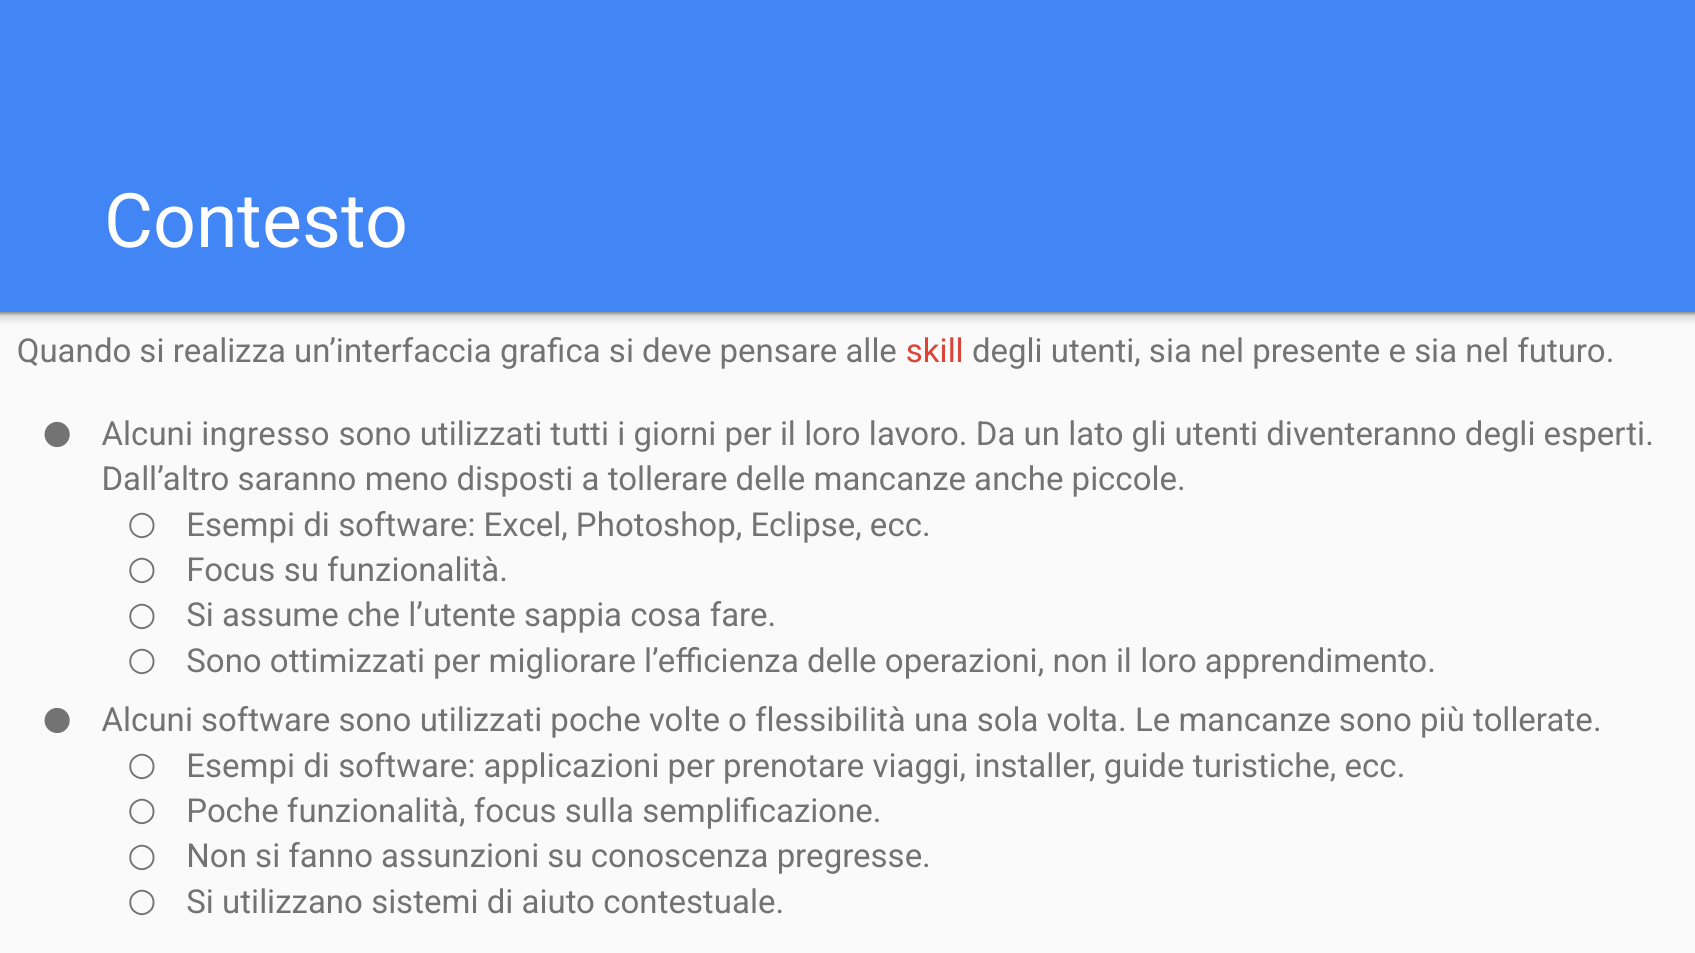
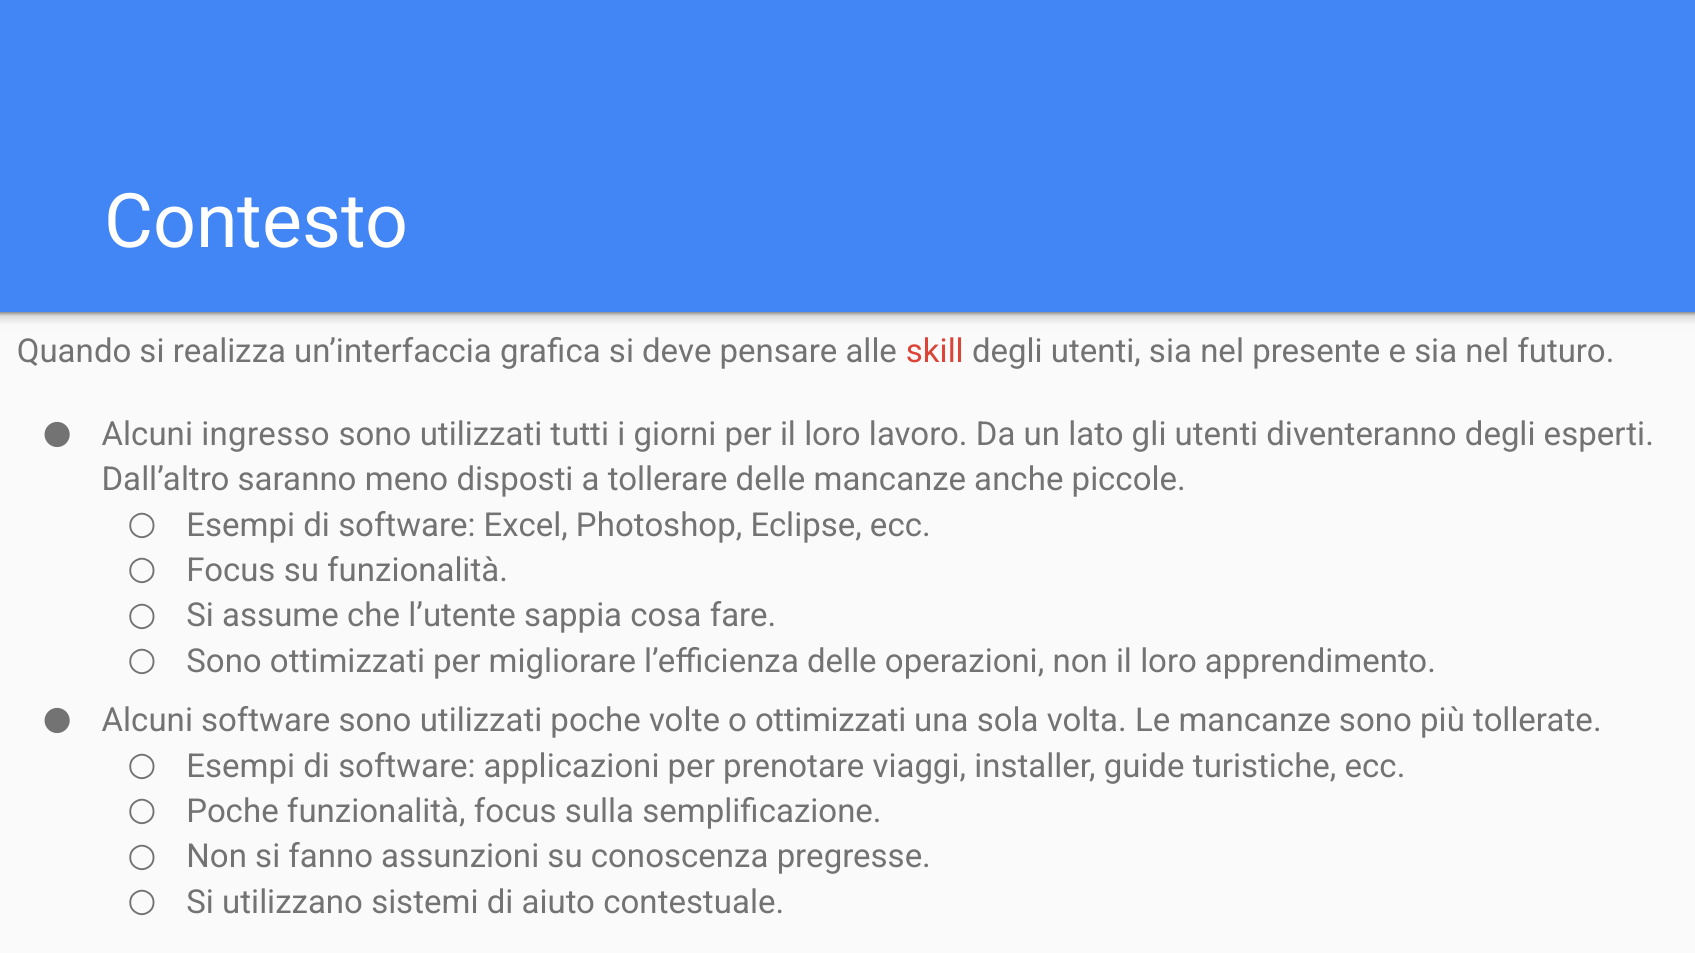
o flessibilità: flessibilità -> ottimizzati (831, 721)
